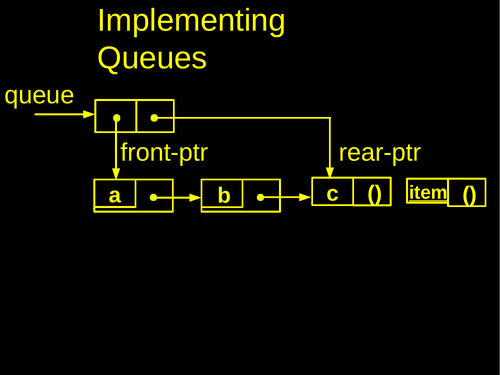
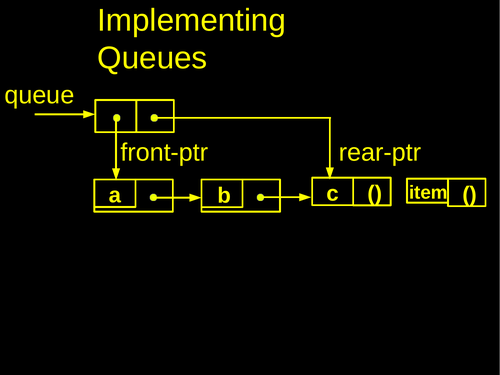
item underline: present -> none (428, 192)
